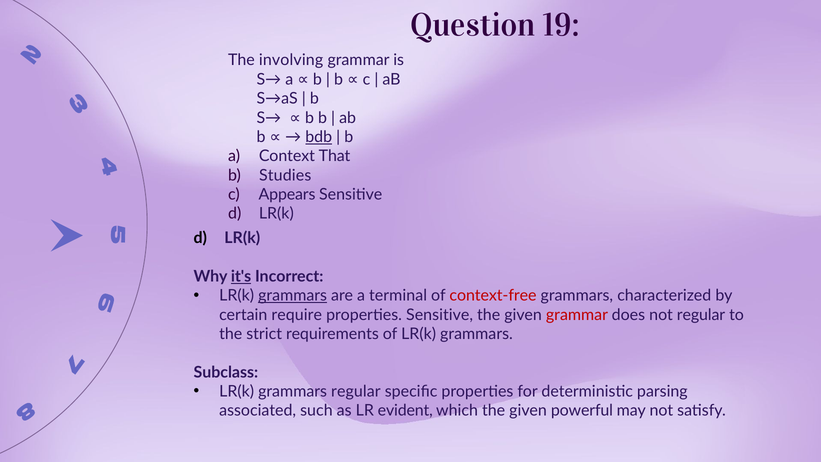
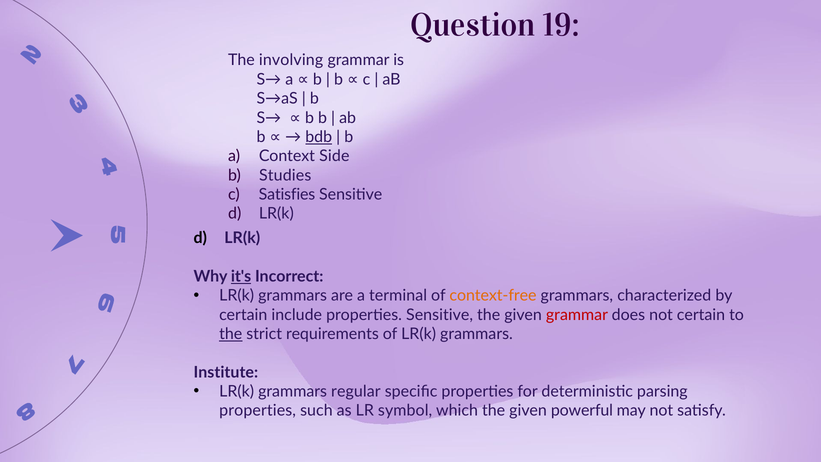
That: That -> Side (334, 156)
Appears: Appears -> Satisfies (287, 194)
grammars underline: present -> none (293, 296)
context-free colour: red -> orange (493, 296)
require: require -> include (297, 315)
not regular: regular -> certain (701, 315)
the underline: none -> present (231, 334)
Subclass: Subclass -> Institute (226, 372)
associated: associated -> properties (258, 411)
evident: evident -> symbol (405, 411)
